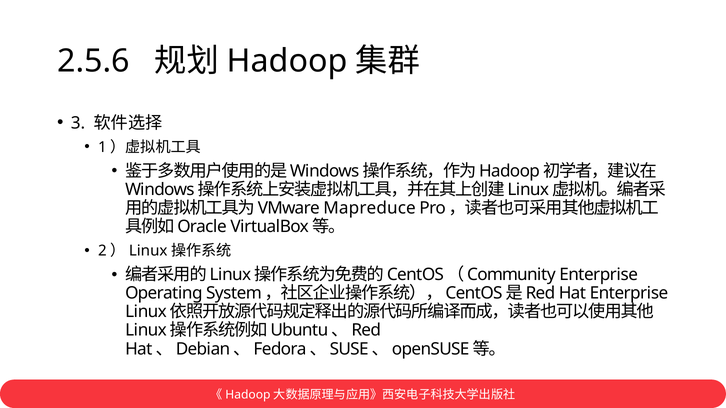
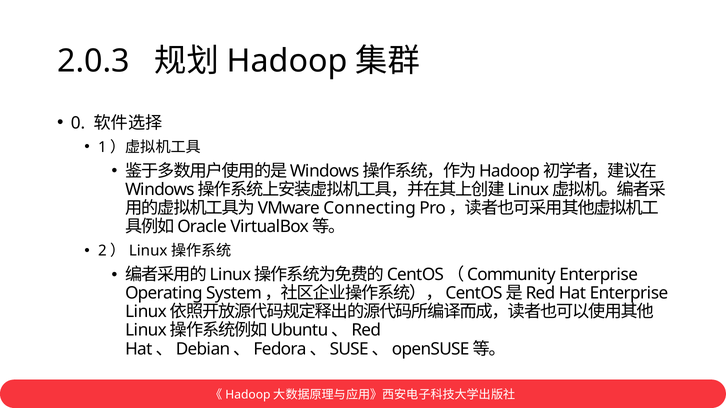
2.5.6: 2.5.6 -> 2.0.3 (93, 61)
3: 3 -> 0 (78, 123)
Mapreduce: Mapreduce -> Connecting (370, 208)
